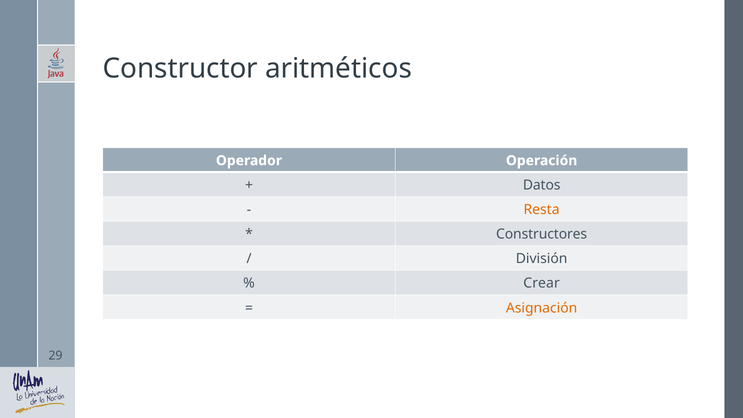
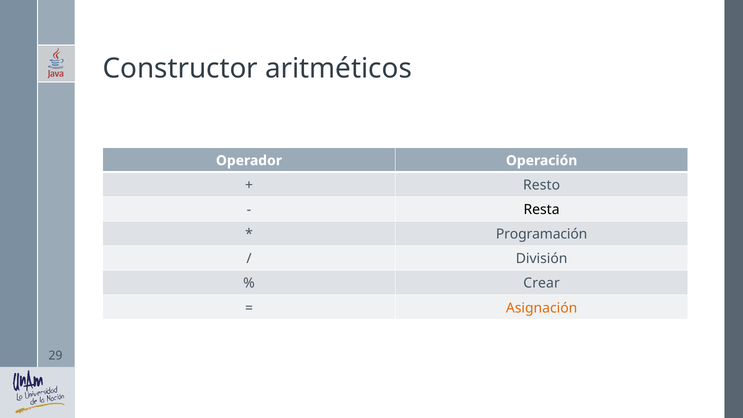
Datos: Datos -> Resto (542, 185)
Resta colour: orange -> black (542, 210)
Constructores: Constructores -> Programación (542, 234)
